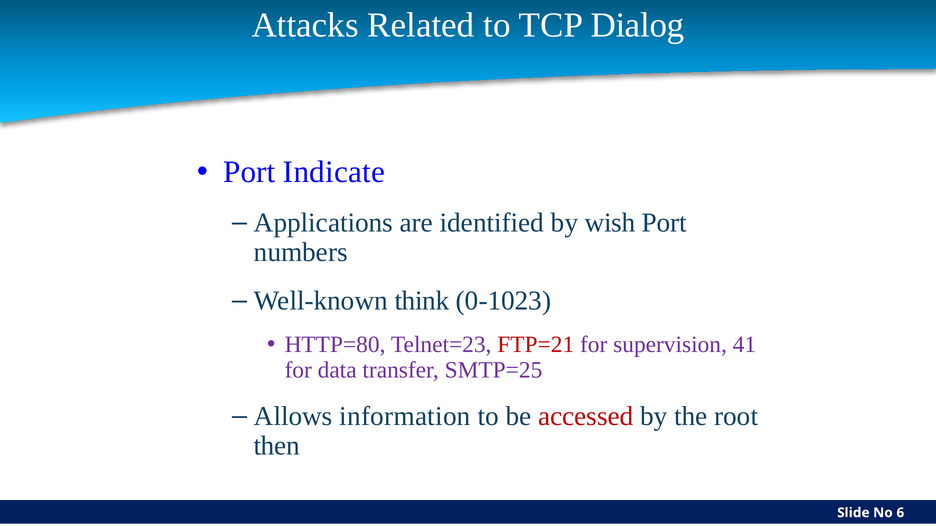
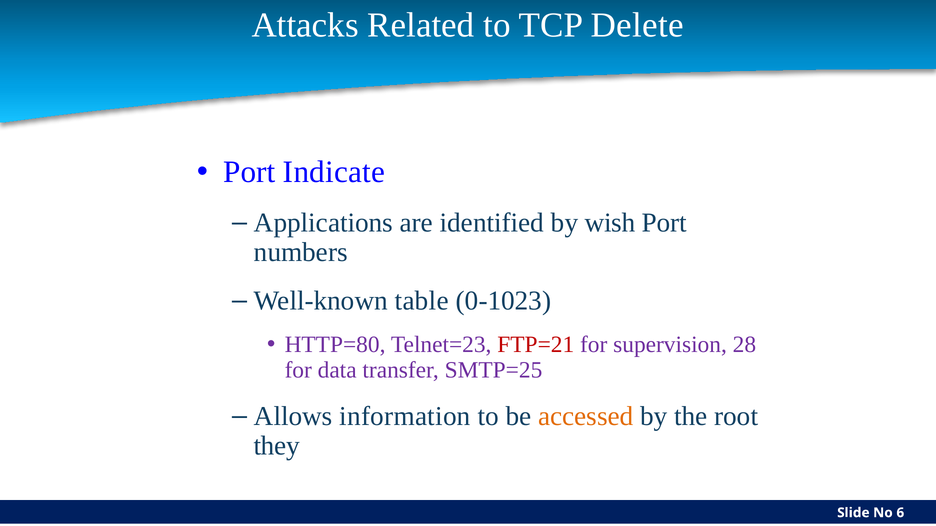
Dialog: Dialog -> Delete (637, 25)
think: think -> table (422, 301)
41: 41 -> 28 (744, 345)
accessed colour: red -> orange (586, 417)
then: then -> they (277, 446)
